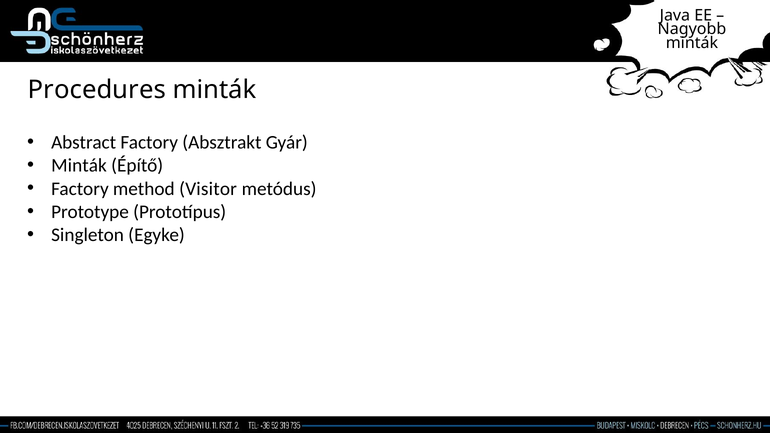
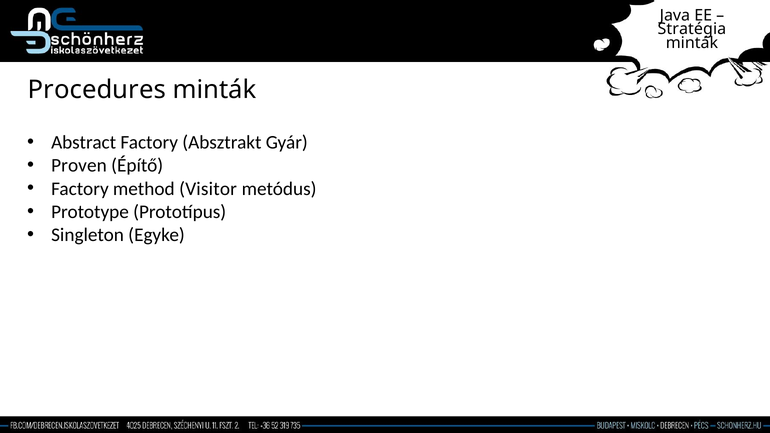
Nagyobb: Nagyobb -> Stratégia (692, 29)
Minták: Minták -> Proven (79, 166)
